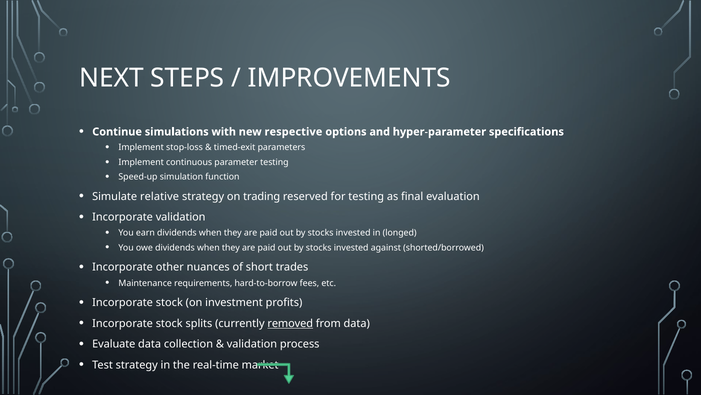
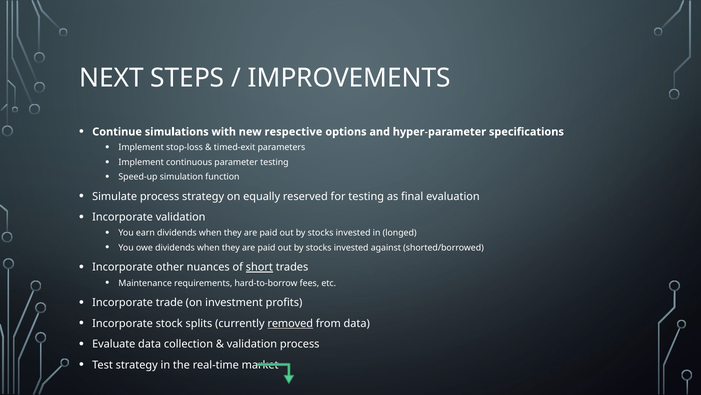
Simulate relative: relative -> process (160, 196)
trading: trading -> equally (262, 196)
short underline: none -> present (259, 267)
stock: stock -> trade (169, 302)
